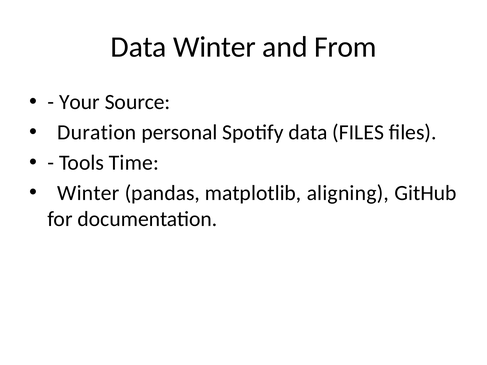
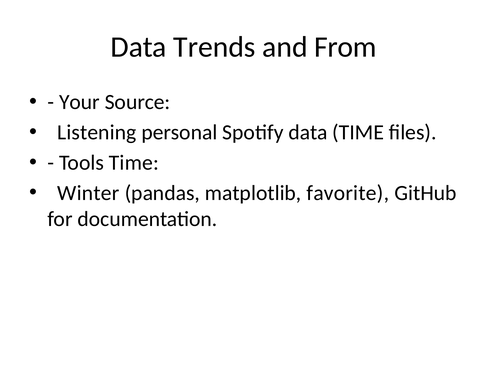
Data Winter: Winter -> Trends (214, 47)
Duration: Duration -> Listening (97, 132)
data FILES: FILES -> TIME (358, 132)
aligning: aligning -> favorite (348, 193)
